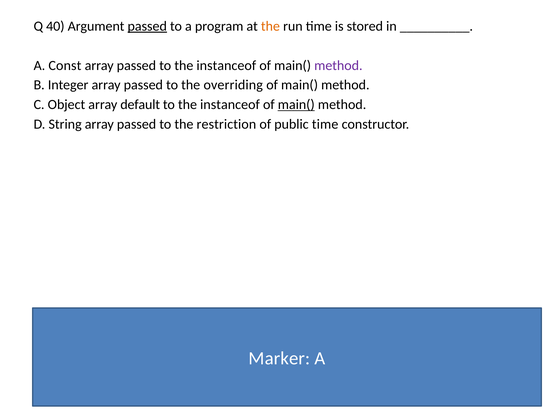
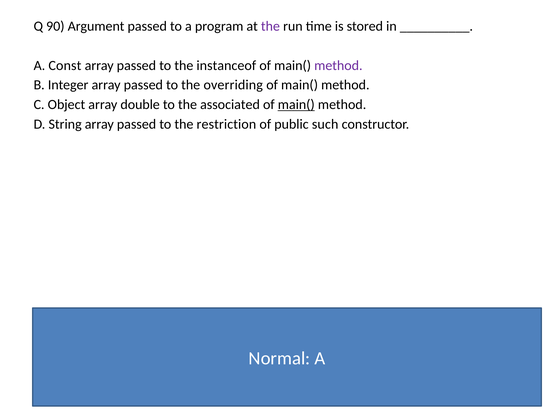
40: 40 -> 90 (55, 26)
passed underline: present -> none (147, 26)
the colour: orange -> purple (270, 26)
default: default -> double (140, 105)
instanceof: instanceof -> associated (230, 105)
public time: time -> such (325, 124)
Marker: Marker -> Normal (279, 358)
